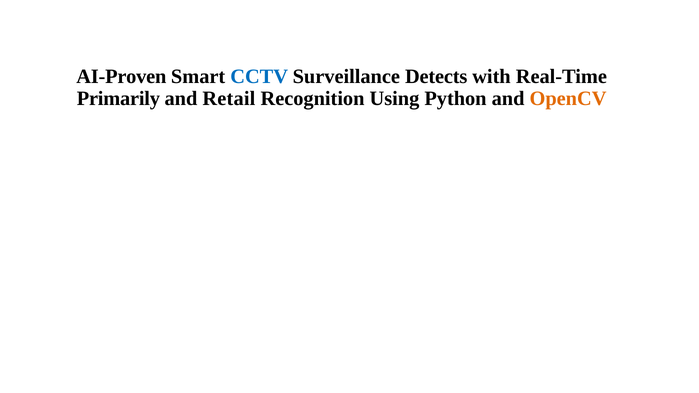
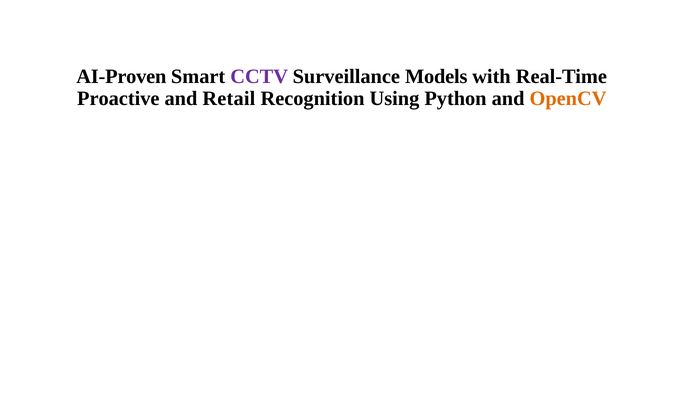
CCTV colour: blue -> purple (259, 76)
Detects: Detects -> Models (436, 76)
Primarily: Primarily -> Proactive (118, 98)
